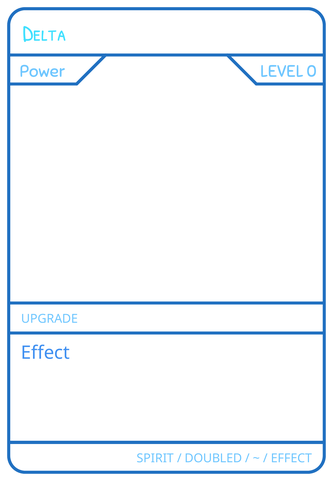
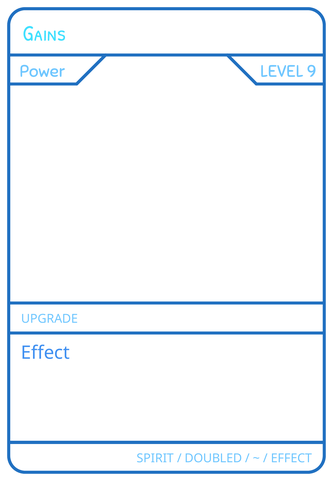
Delta: Delta -> Gains (44, 33)
0: 0 -> 9 (312, 71)
